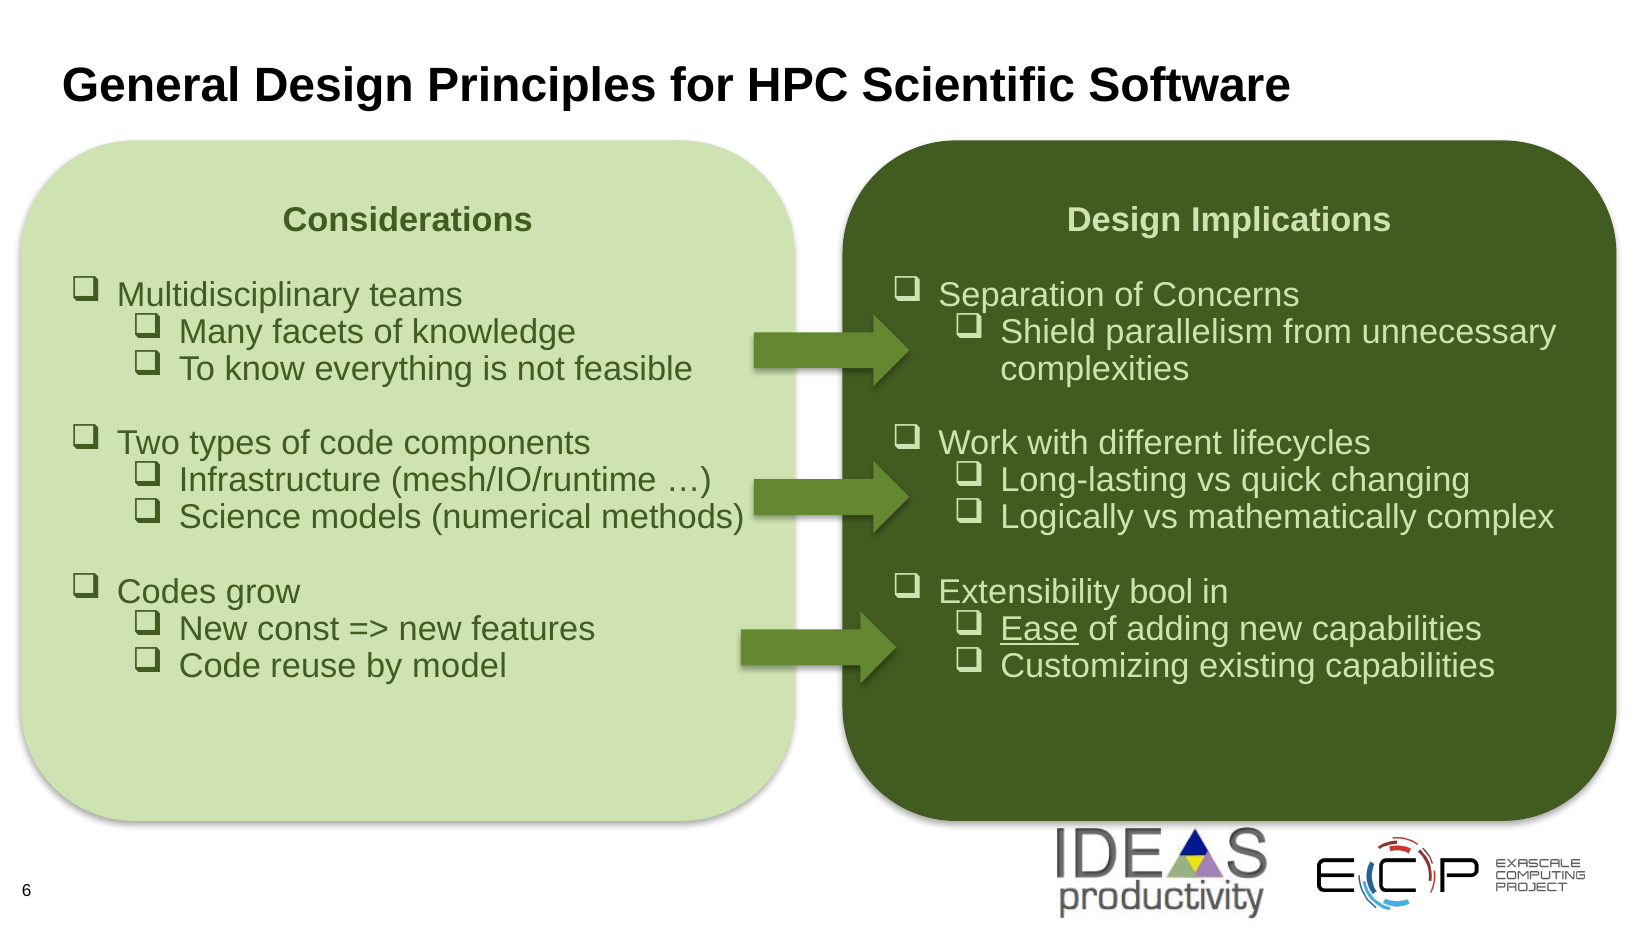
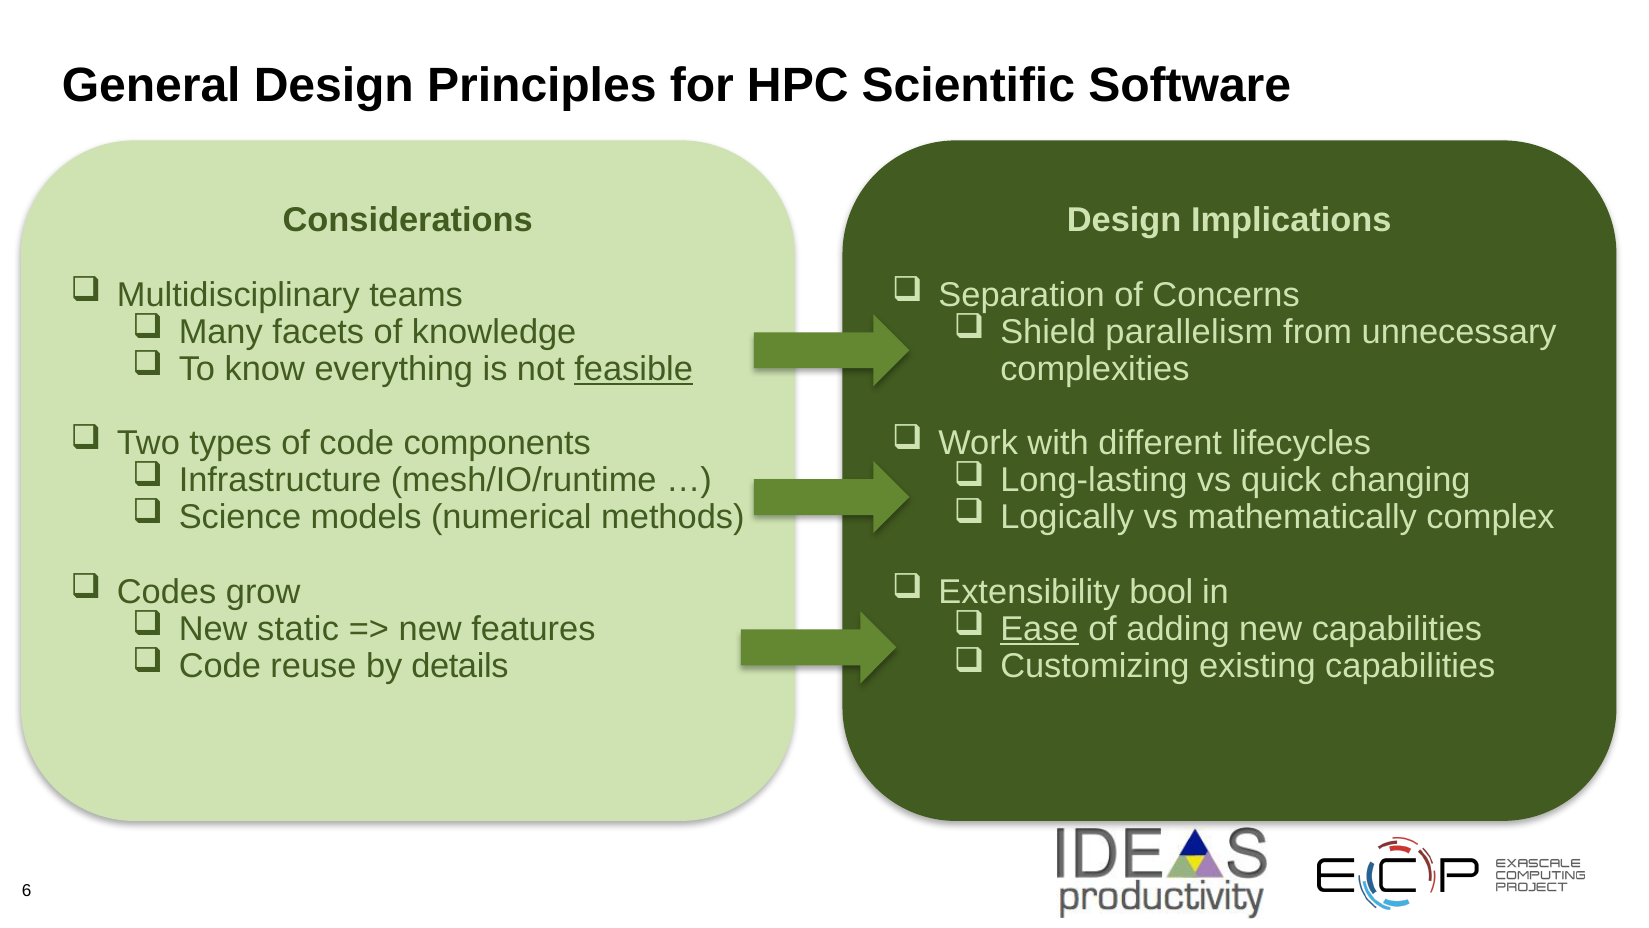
feasible underline: none -> present (634, 369)
const: const -> static (298, 629)
model: model -> details (460, 666)
